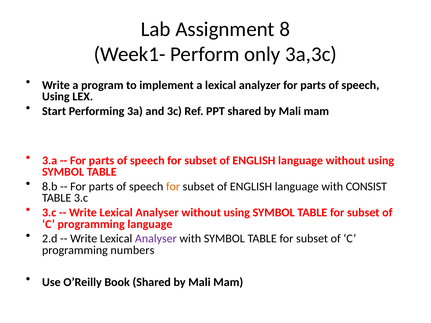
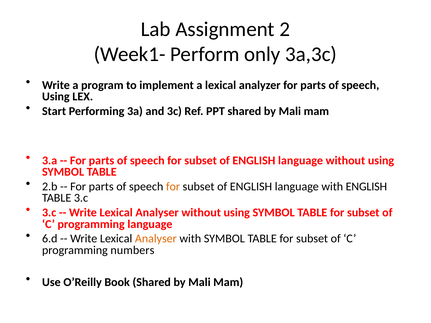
8: 8 -> 2 (285, 29)
8.b: 8.b -> 2.b (50, 187)
with CONSIST: CONSIST -> ENGLISH (366, 187)
2.d: 2.d -> 6.d (50, 239)
Analyser colour: purple -> orange (156, 239)
